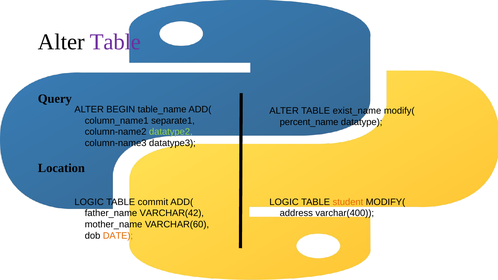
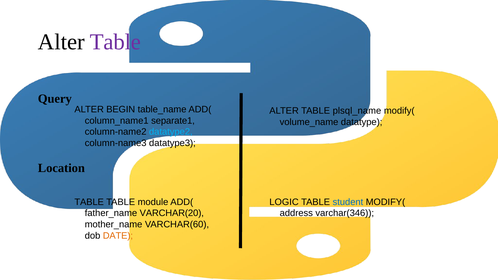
exist_name: exist_name -> plsql_name (357, 111)
percent_name: percent_name -> volume_name (309, 122)
datatype2 colour: light green -> light blue (171, 132)
LOGIC: LOGIC -> TABLE (89, 202)
commit: commit -> module (153, 202)
student colour: orange -> blue (348, 202)
VARCHAR(42: VARCHAR(42 -> VARCHAR(20 (172, 213)
varchar(400: varchar(400 -> varchar(346 (345, 213)
